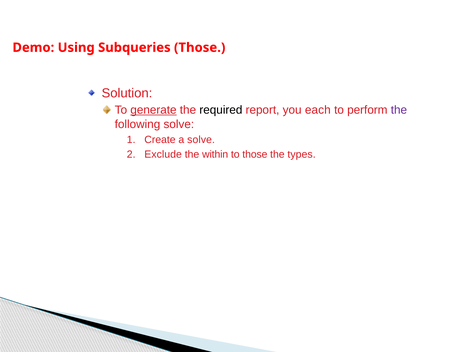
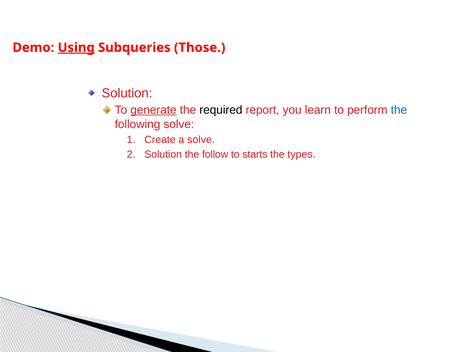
Using underline: none -> present (76, 48)
each: each -> learn (318, 110)
the colour: purple -> blue (399, 110)
Exclude: Exclude -> Solution (163, 154)
within: within -> follow (215, 154)
to those: those -> starts (255, 154)
